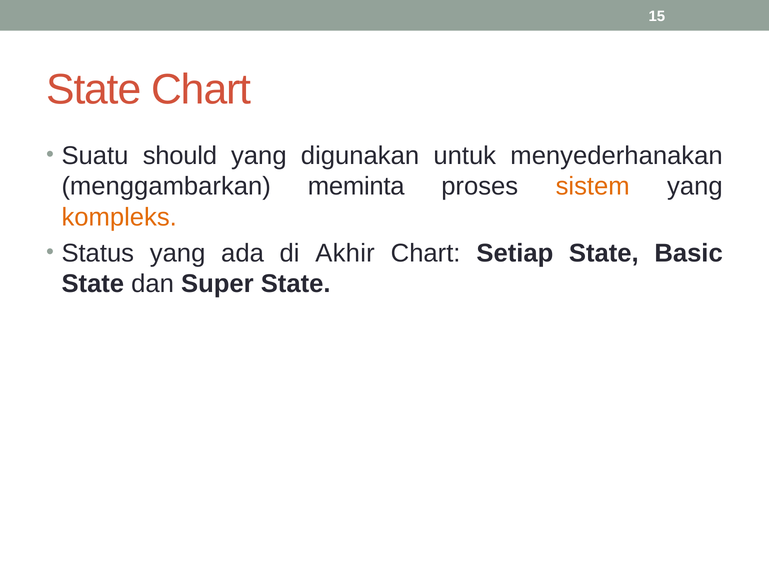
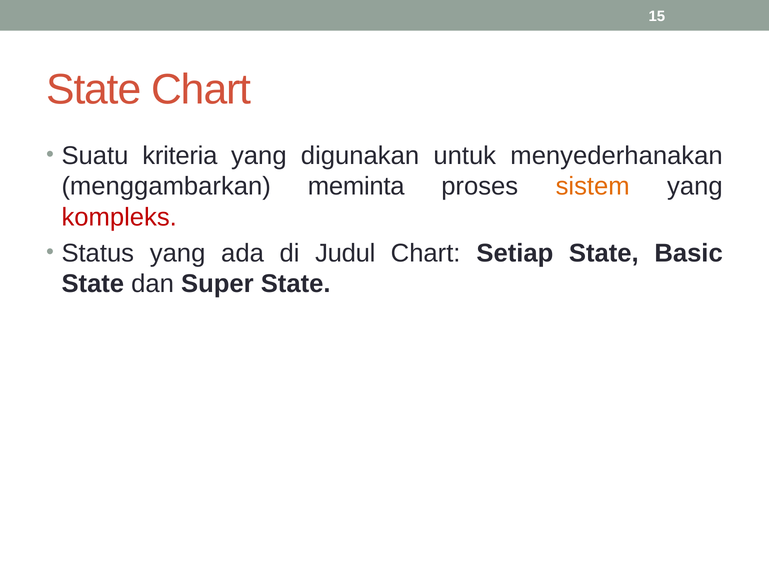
should: should -> kriteria (180, 156)
kompleks colour: orange -> red (119, 217)
Akhir: Akhir -> Judul (345, 253)
